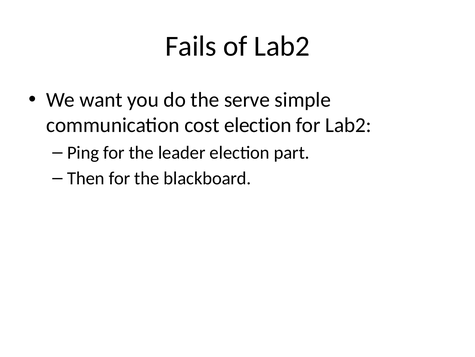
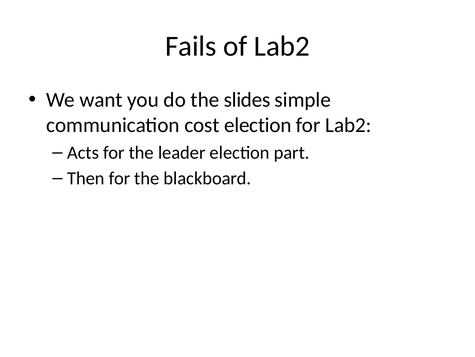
serve: serve -> slides (247, 100)
Ping: Ping -> Acts (83, 152)
